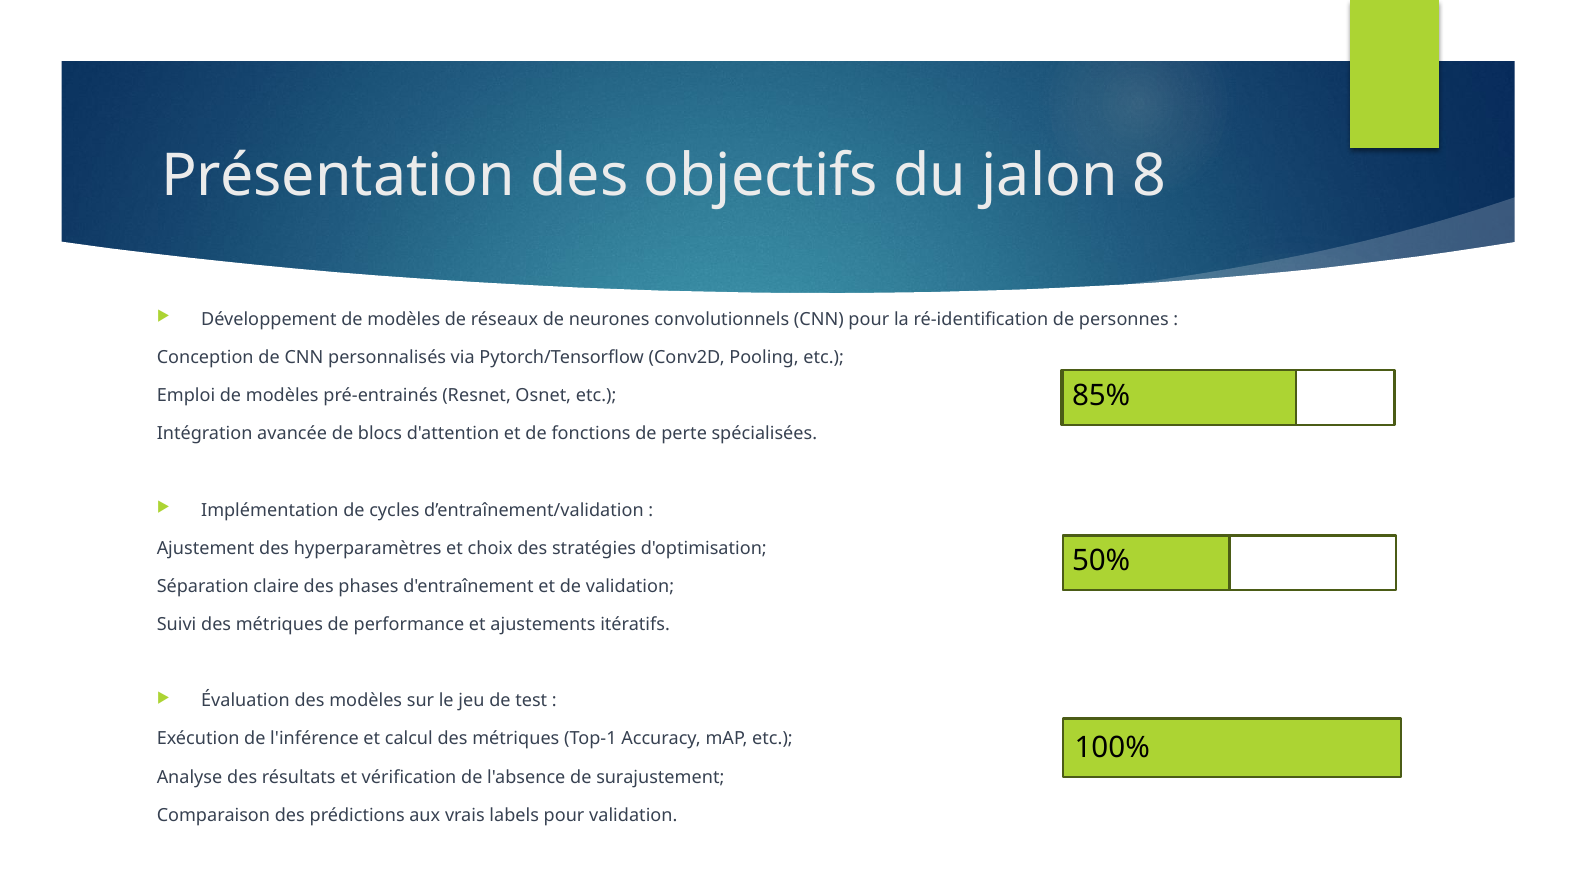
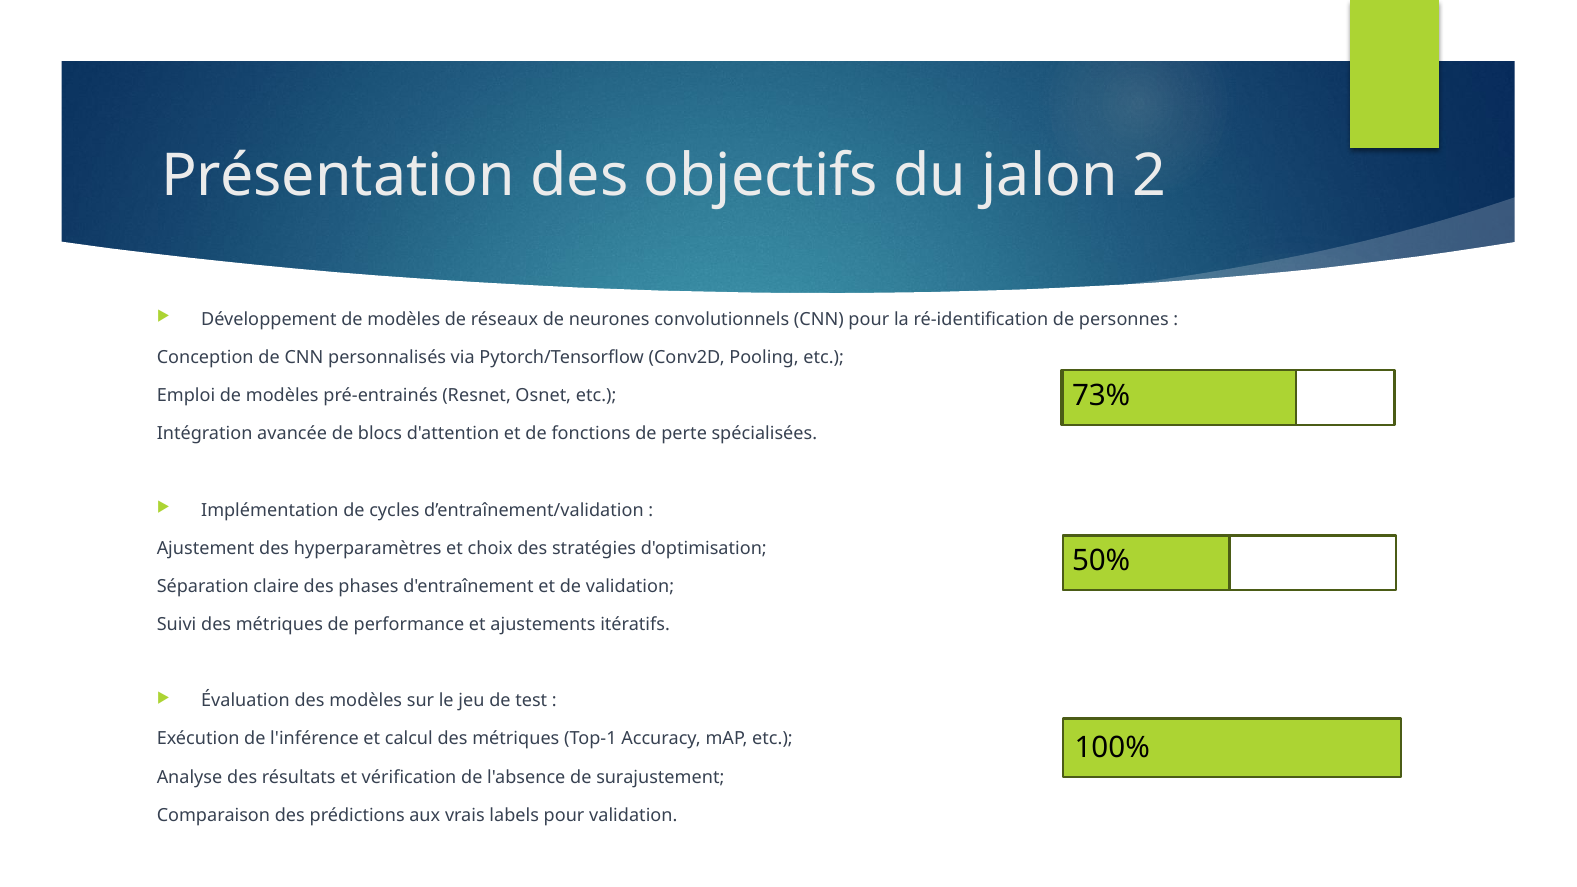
8: 8 -> 2 (1150, 176)
85%: 85% -> 73% (1101, 396)
